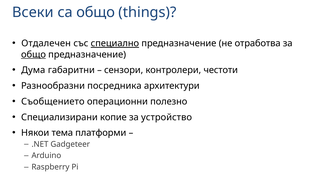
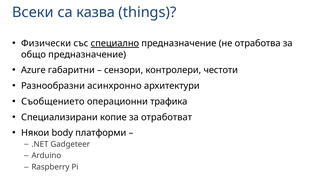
са общо: общо -> казва (96, 12)
Отдалечен: Отдалечен -> Физически (46, 43)
общо underline: present -> none (33, 55)
Дума: Дума -> Azure (33, 70)
посредника: посредника -> асинхронно (114, 86)
полезно: полезно -> трафика (169, 102)
устройство: устройство -> отработват (167, 117)
тема: тема -> body (62, 133)
